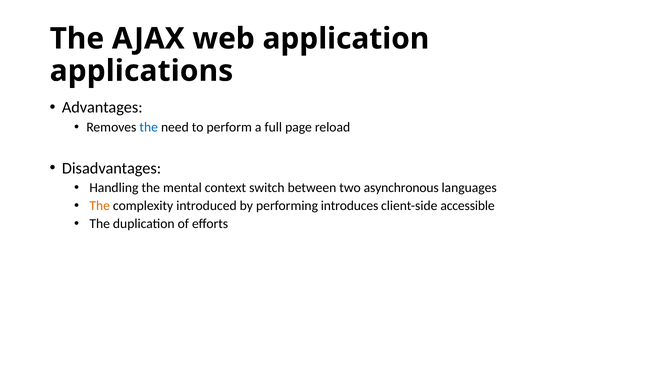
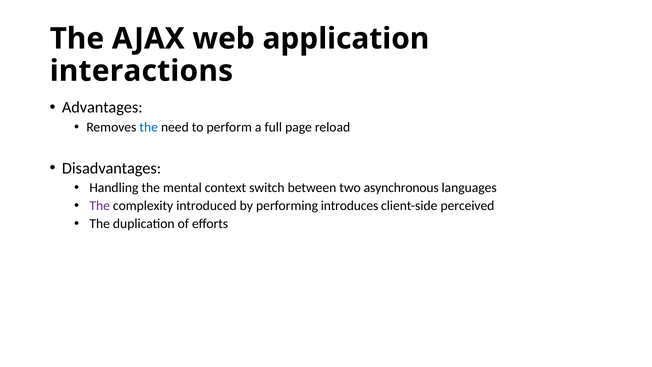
applications: applications -> interactions (141, 71)
The colour: orange -> purple (100, 206)
accessible: accessible -> perceived (467, 206)
